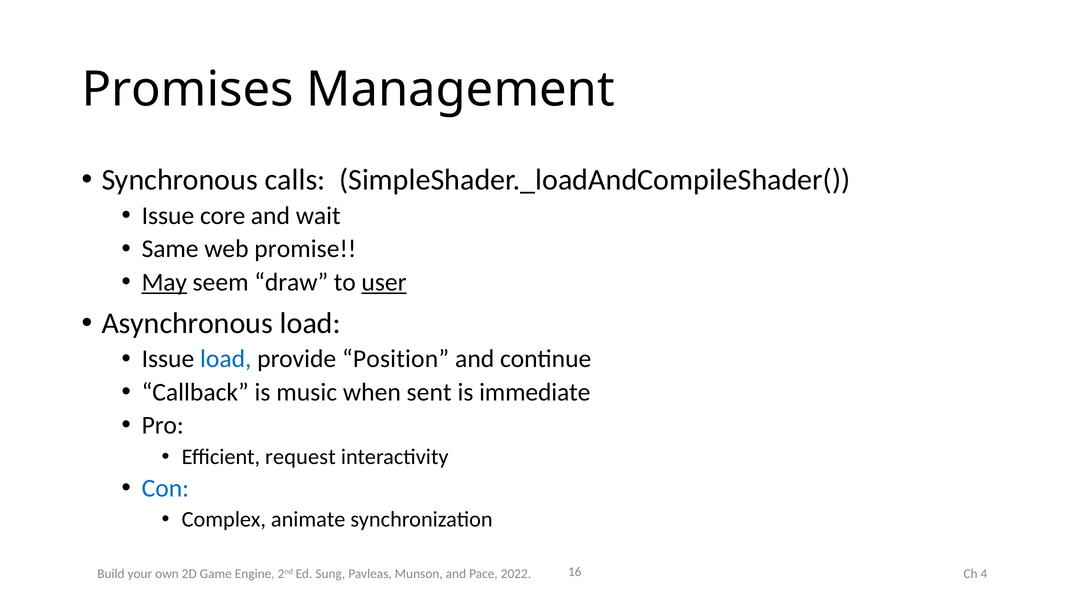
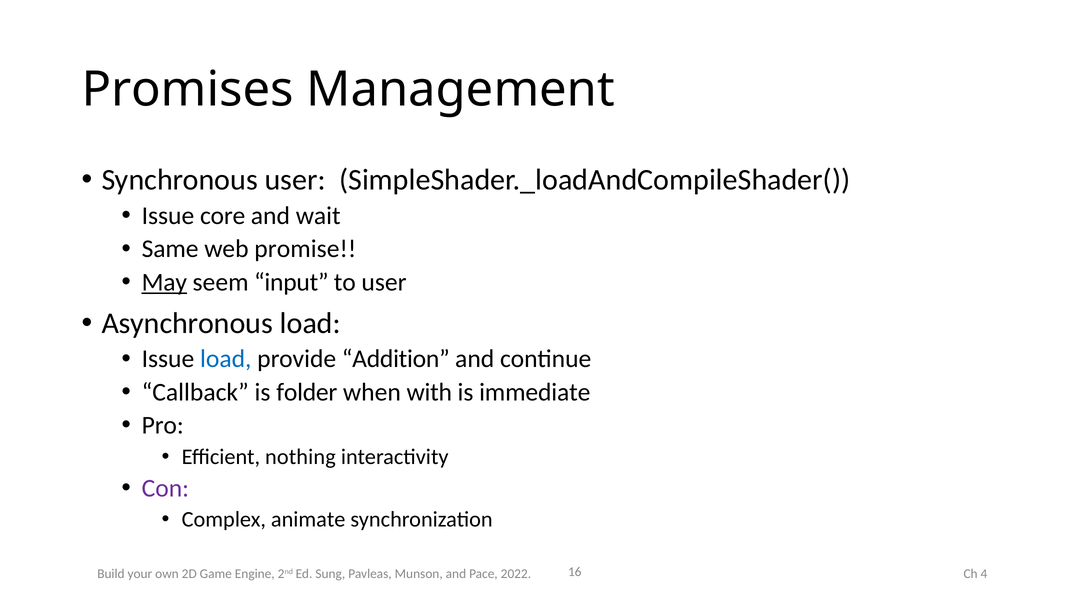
Synchronous calls: calls -> user (295, 180)
draw: draw -> input (291, 282)
user underline: present -> none (384, 282)
Position: Position -> Addition (396, 359)
music: music -> folder (307, 392)
sent: sent -> with (429, 392)
request: request -> nothing (300, 457)
Con colour: blue -> purple (165, 488)
